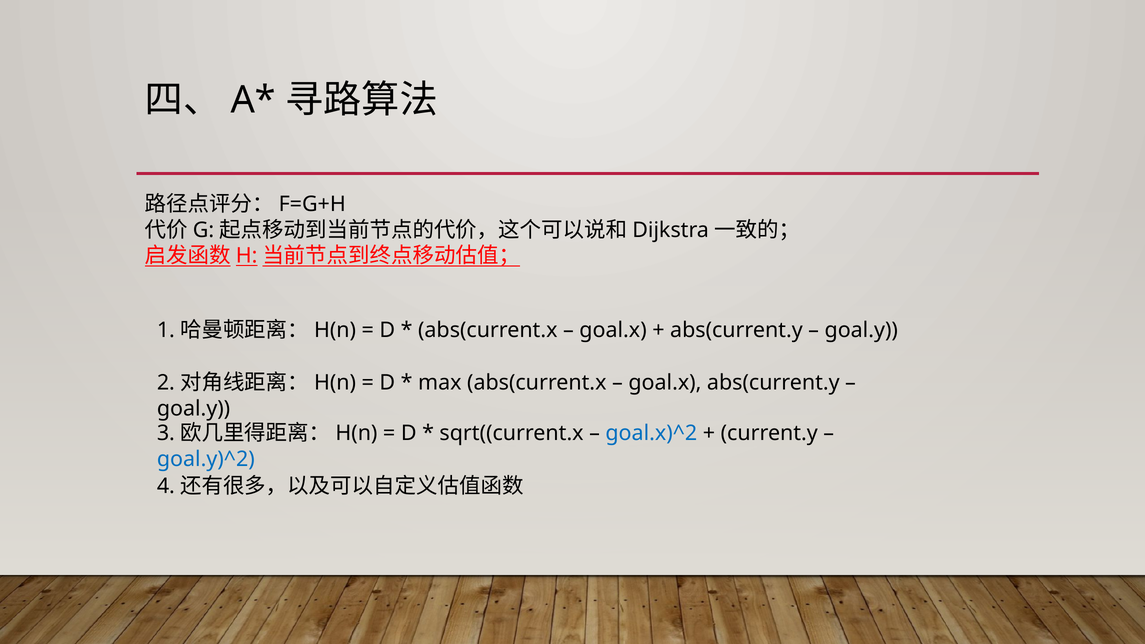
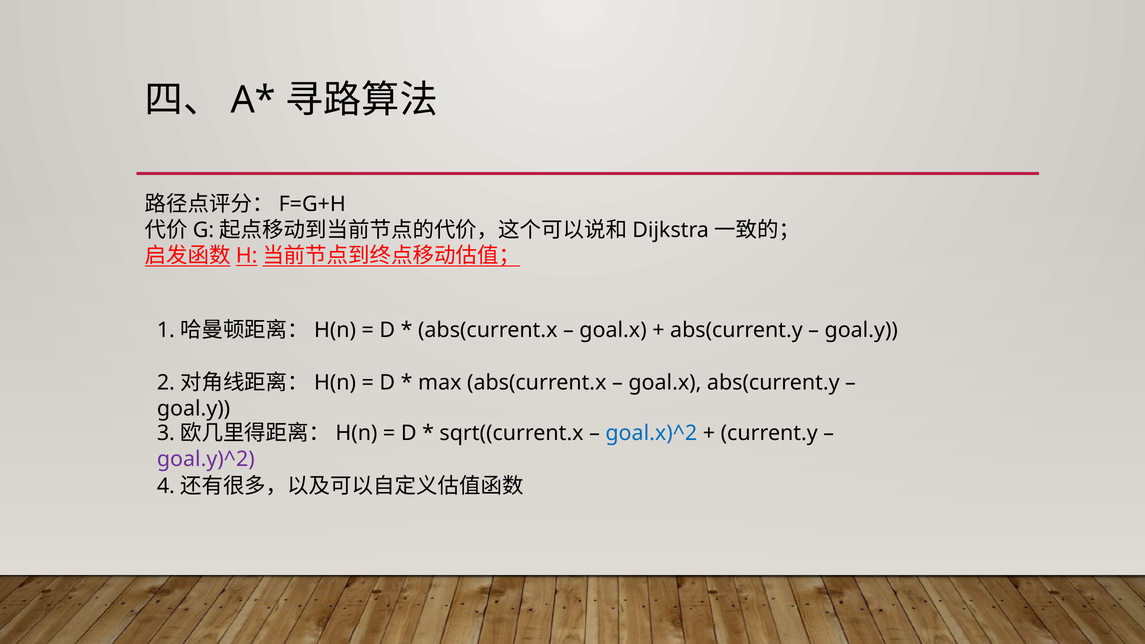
goal.y)^2 colour: blue -> purple (206, 459)
